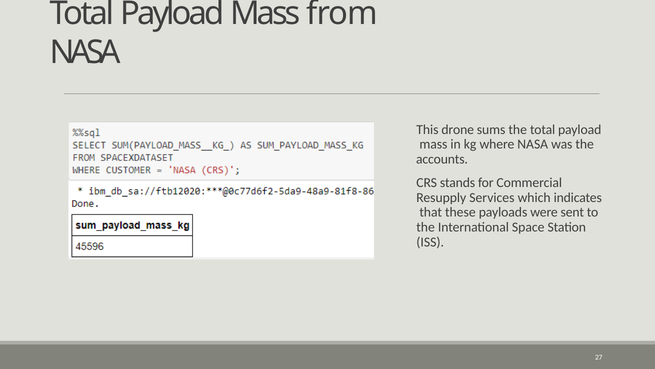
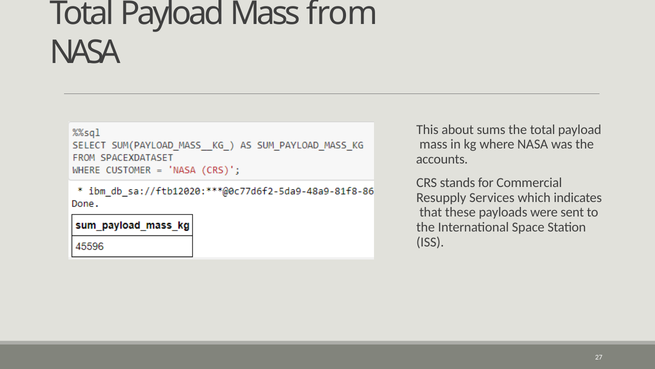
drone: drone -> about (458, 129)
